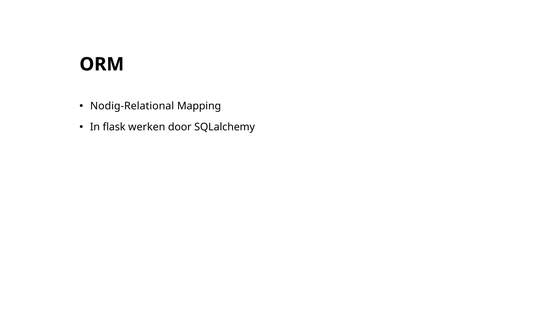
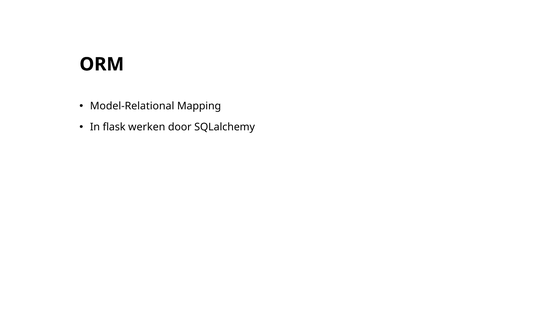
Nodig-Relational: Nodig-Relational -> Model-Relational (132, 106)
